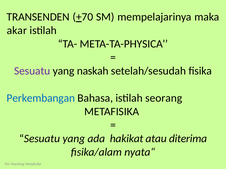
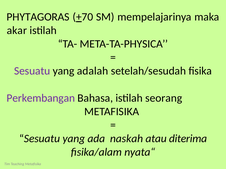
TRANSENDEN: TRANSENDEN -> PHYTAGORAS (38, 17)
naskah: naskah -> adalah (93, 71)
Perkembangan colour: blue -> purple (41, 98)
hakikat: hakikat -> naskah (127, 139)
